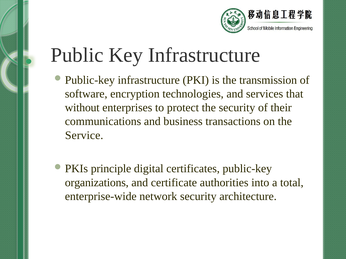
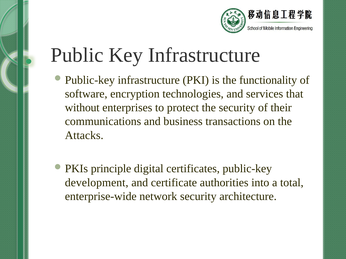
transmission: transmission -> functionality (268, 80)
Service: Service -> Attacks (84, 136)
organizations: organizations -> development (97, 183)
